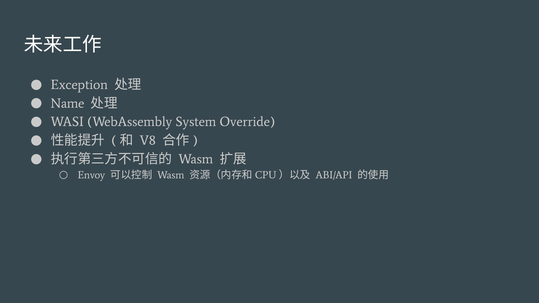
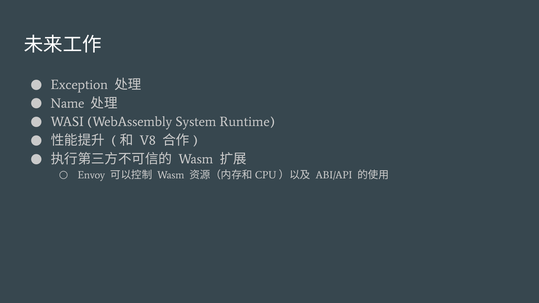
Override: Override -> Runtime (247, 122)
